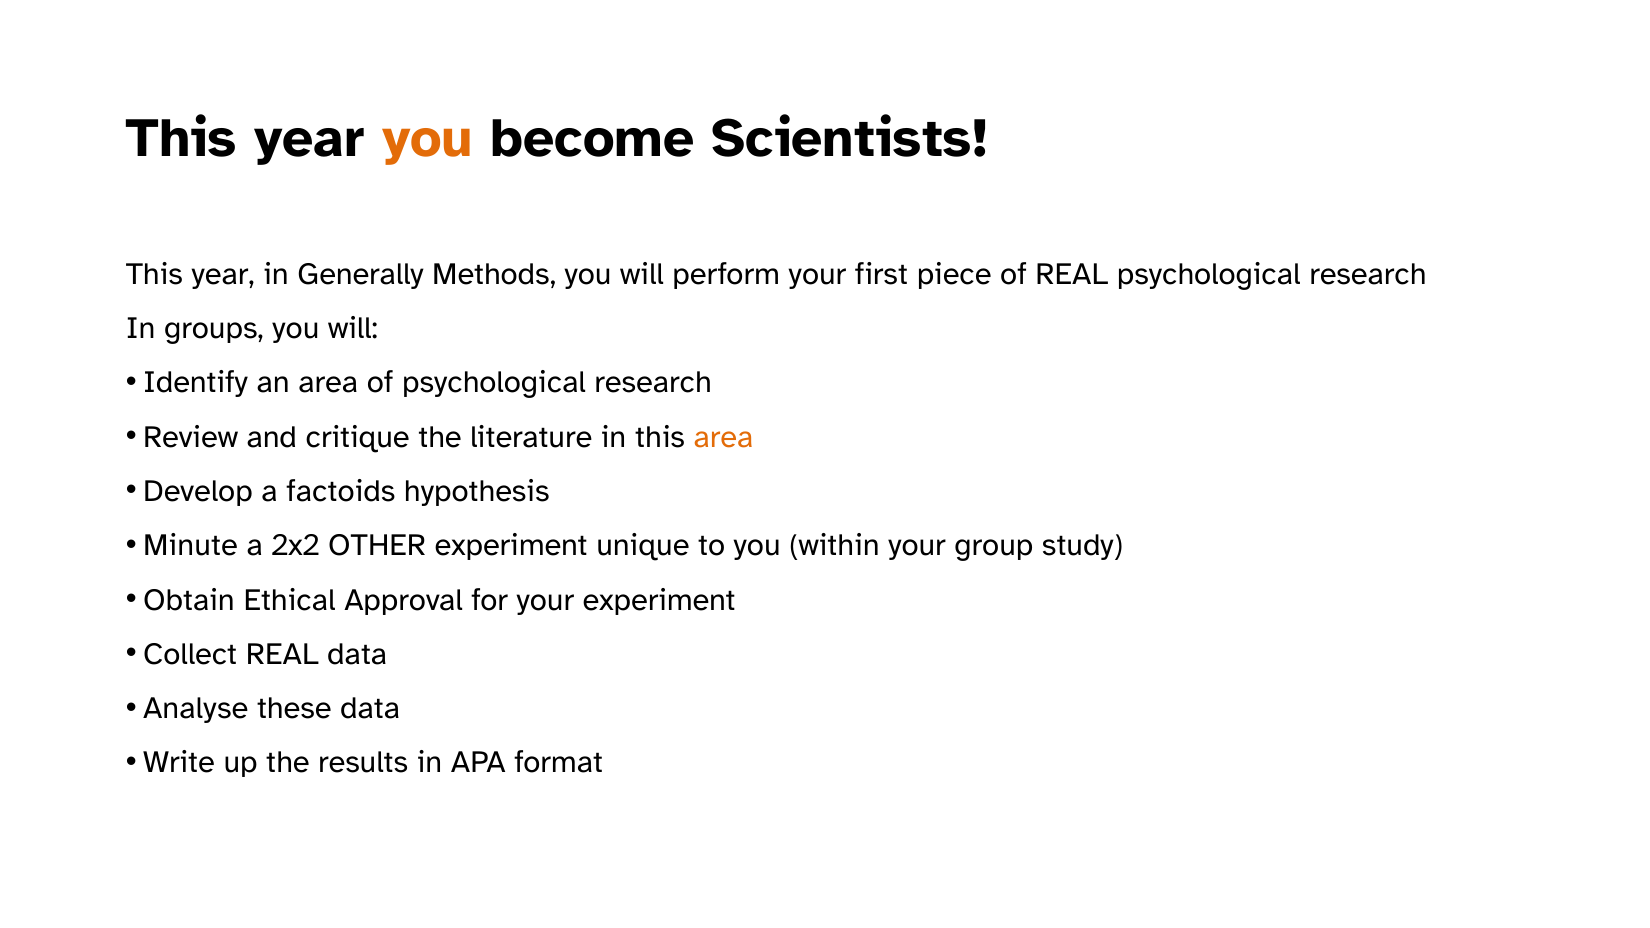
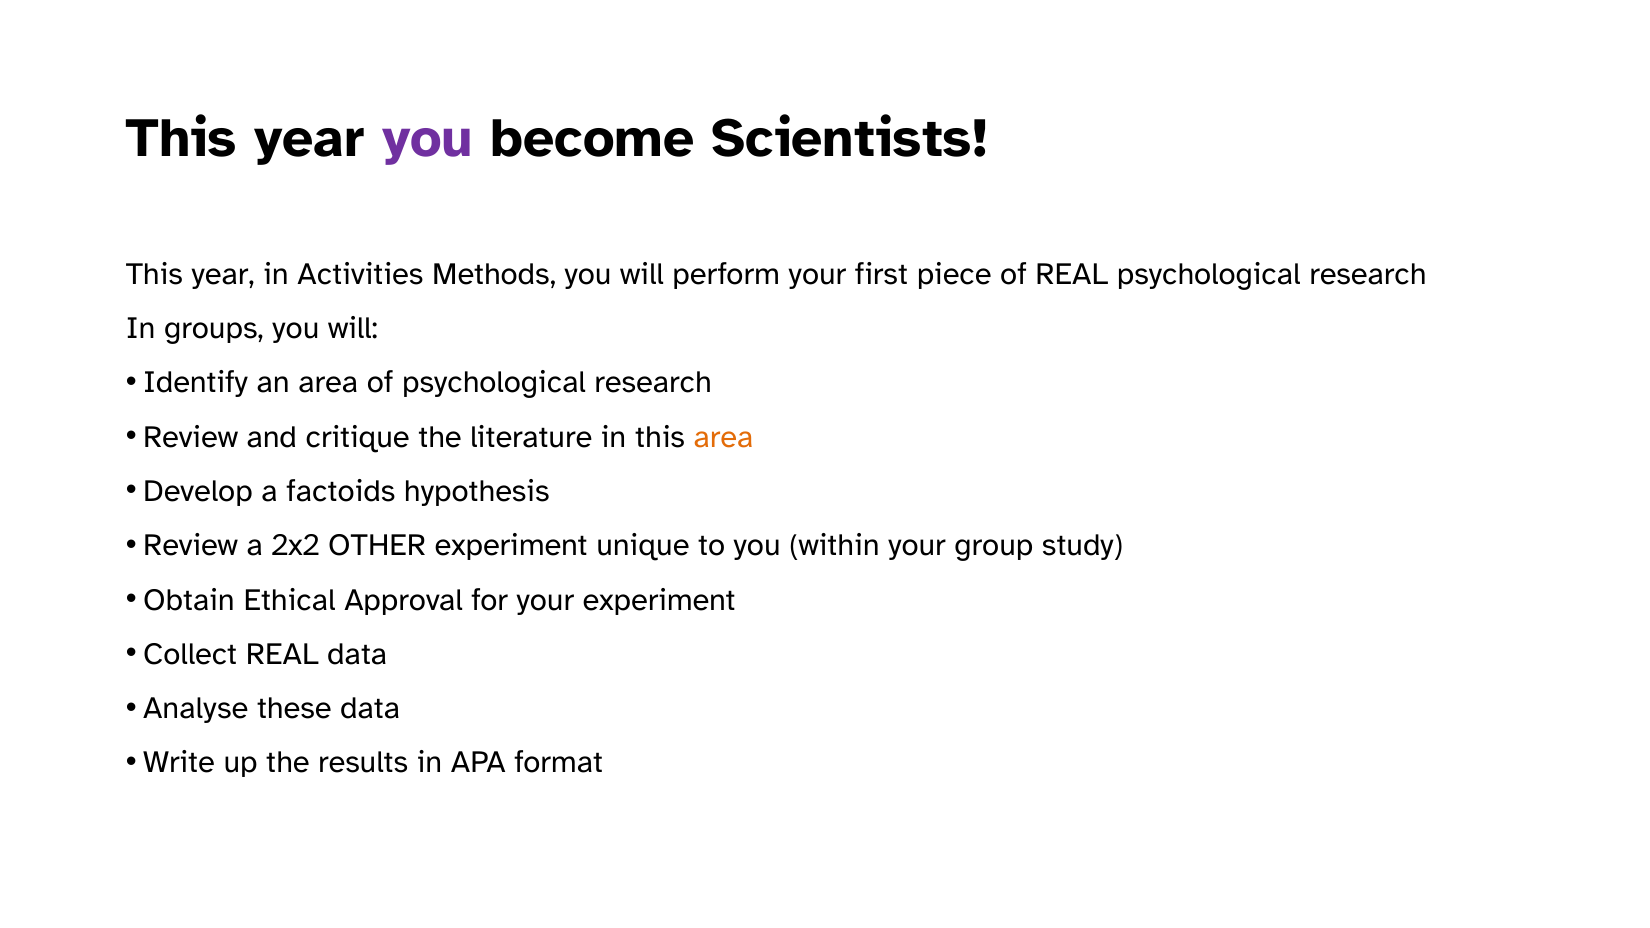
you colour: orange -> purple (428, 139)
Generally: Generally -> Activities (360, 274)
Minute: Minute -> Review (191, 546)
